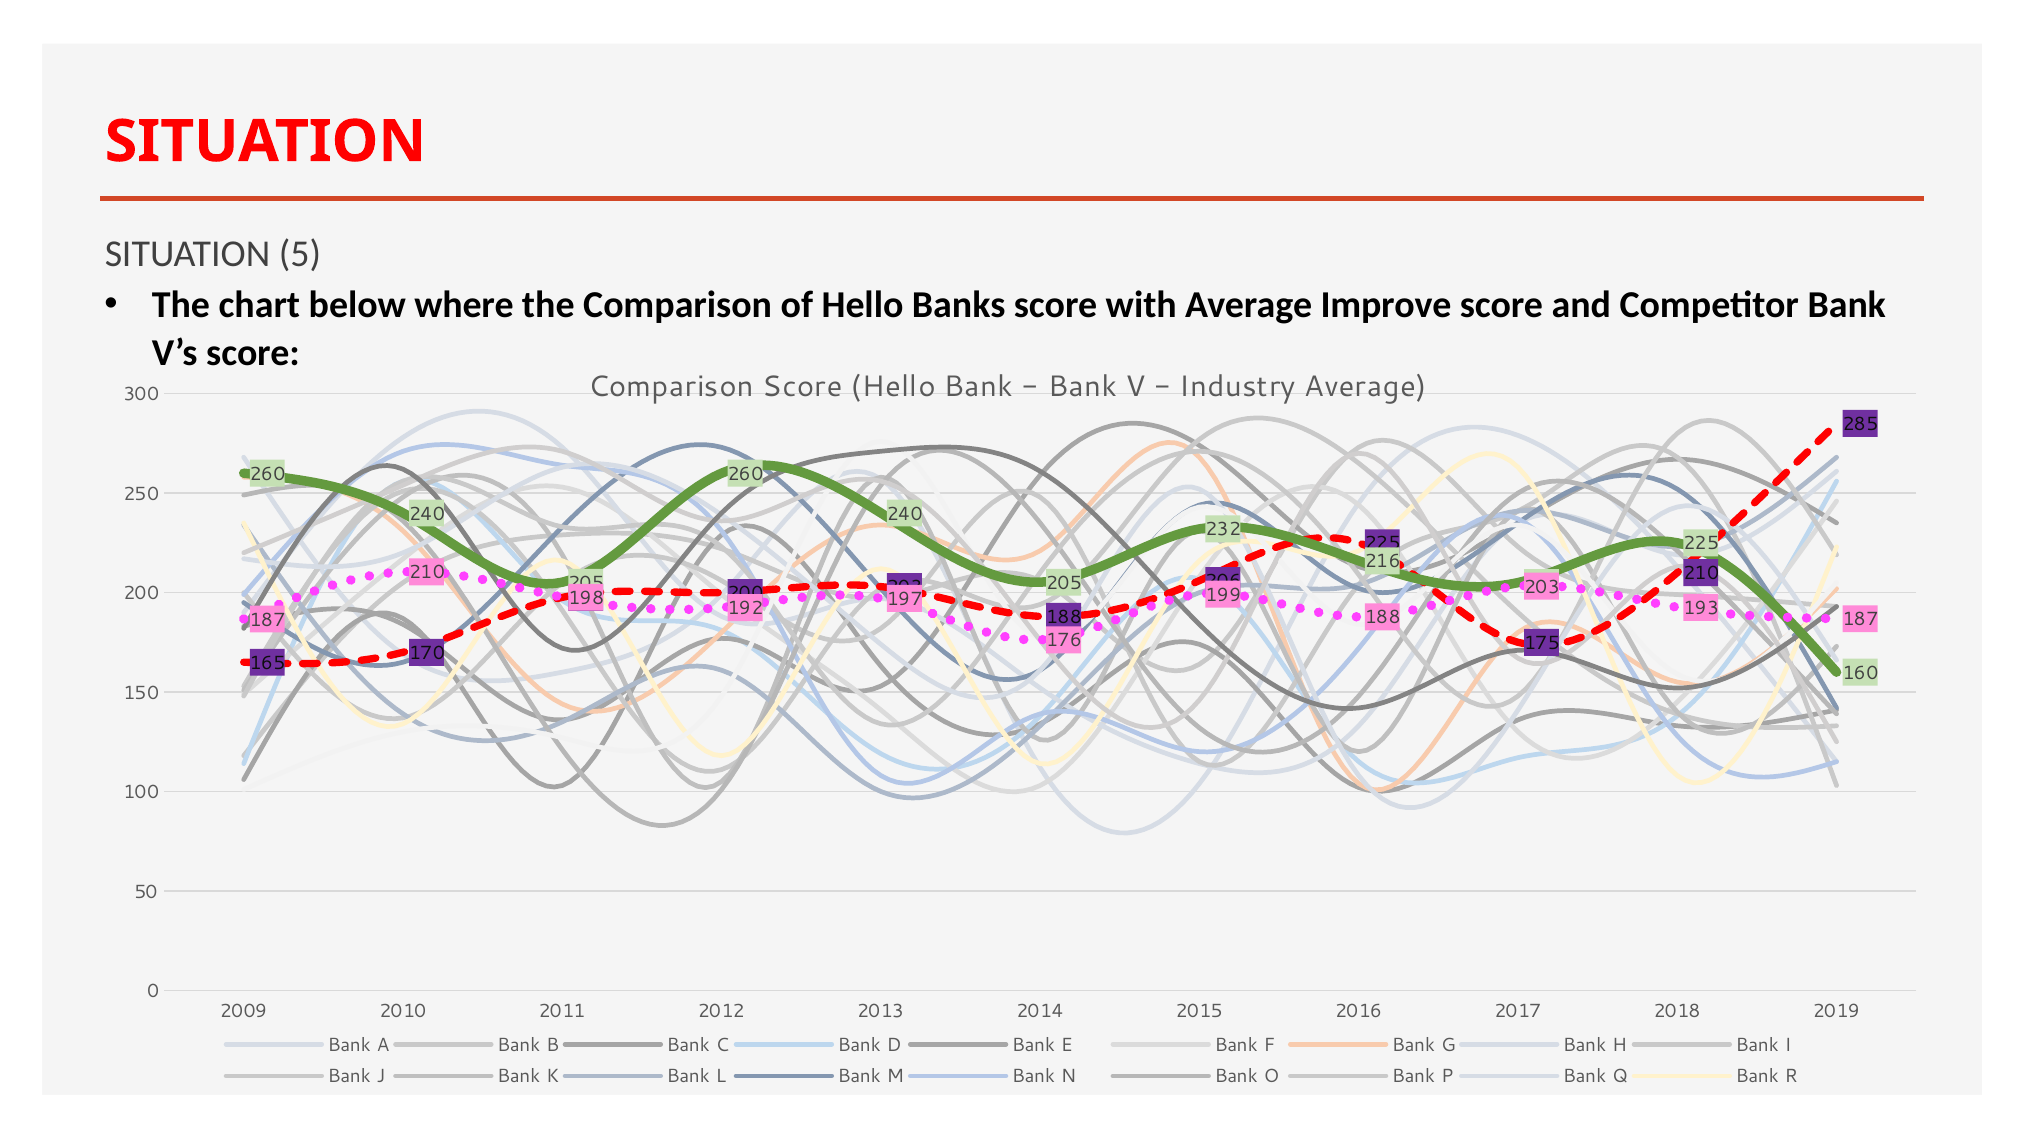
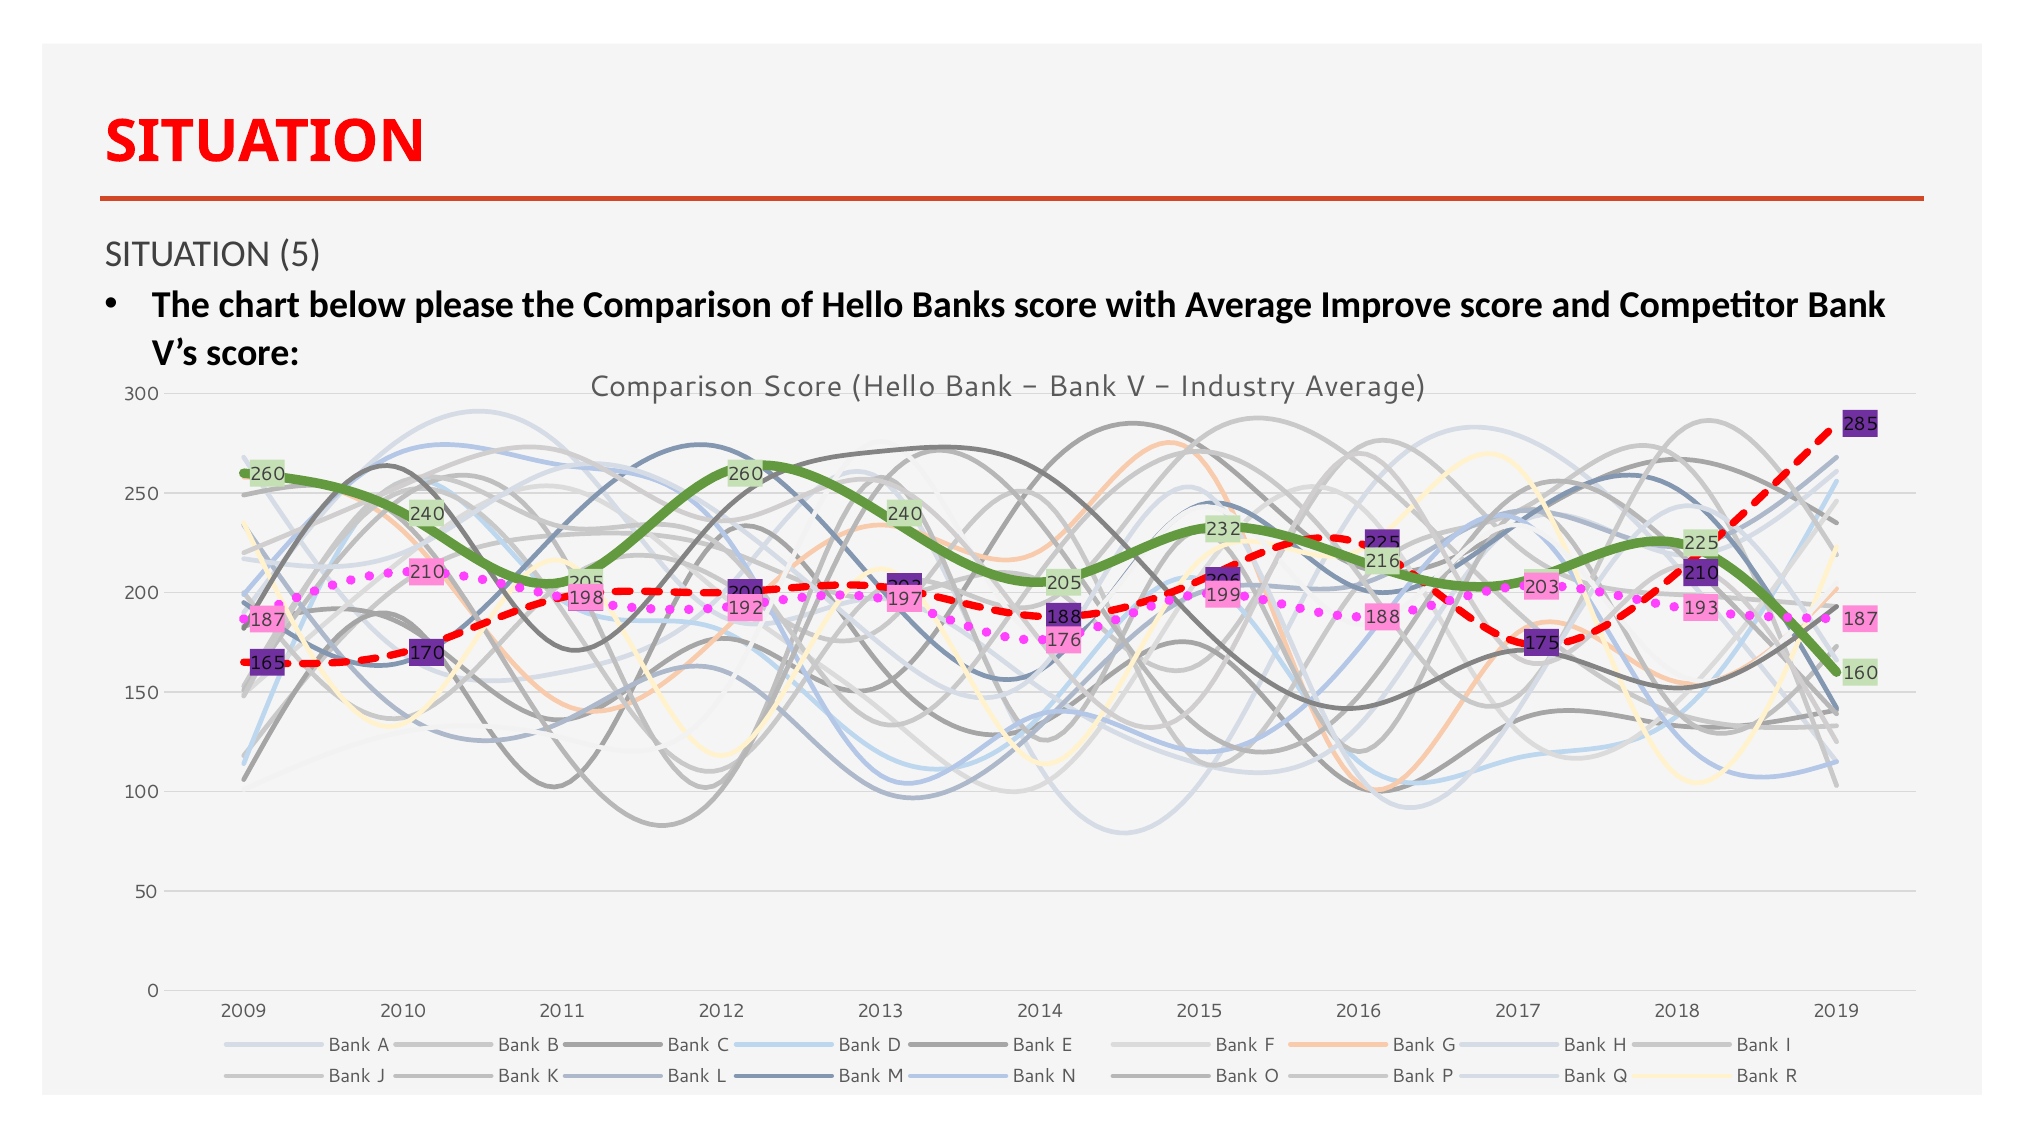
where: where -> please (464, 305)
